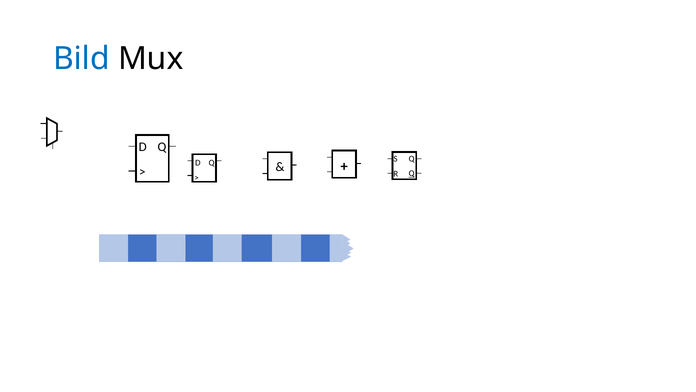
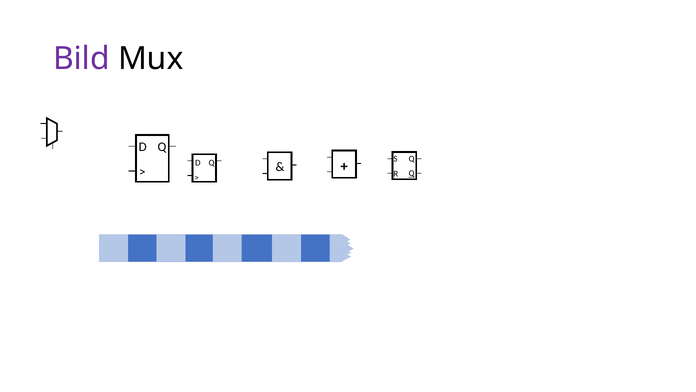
Bild colour: blue -> purple (81, 58)
